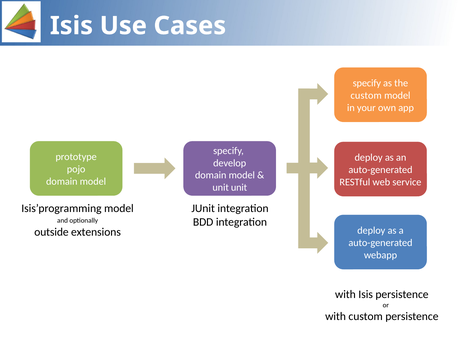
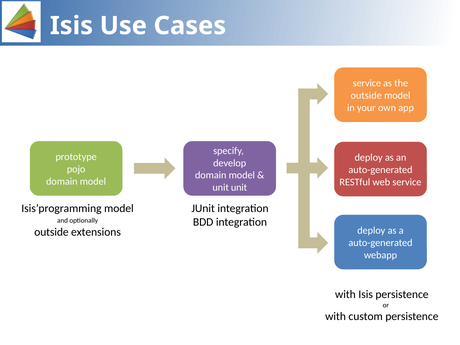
specify: specify -> service (367, 83)
custom: custom -> outside (366, 95)
